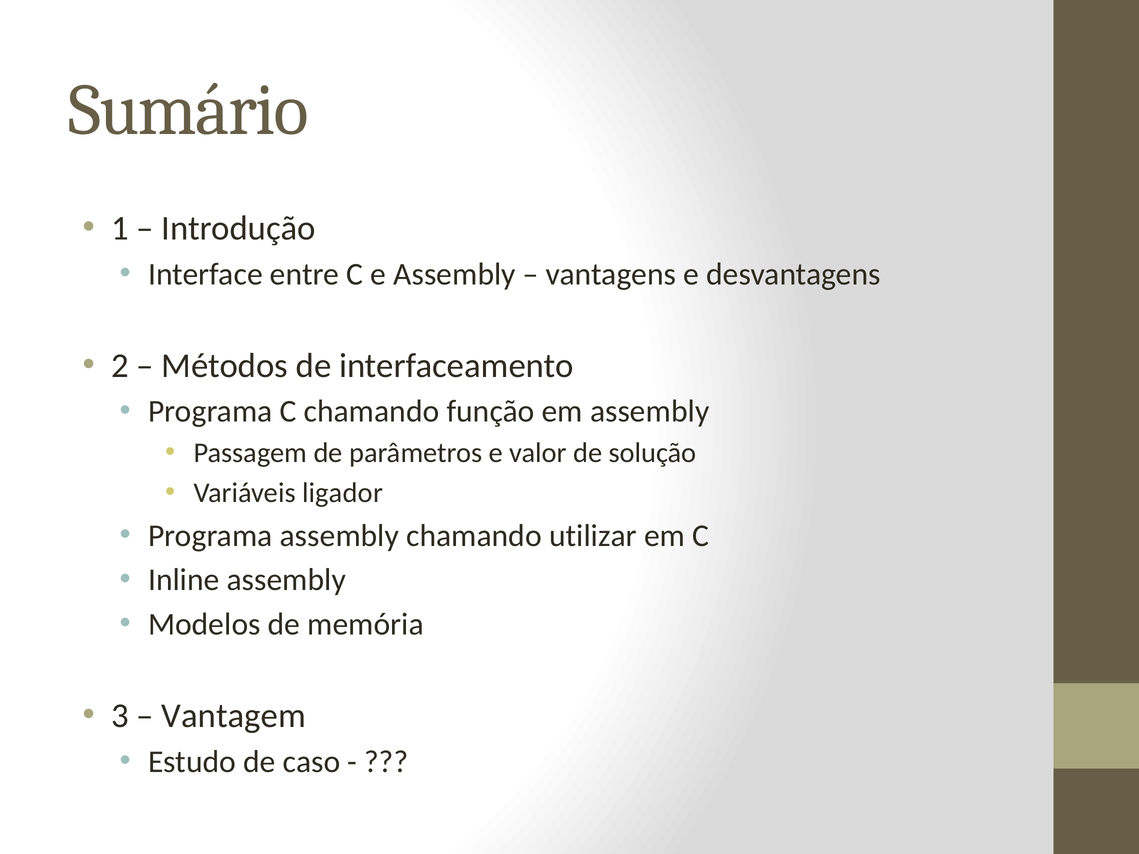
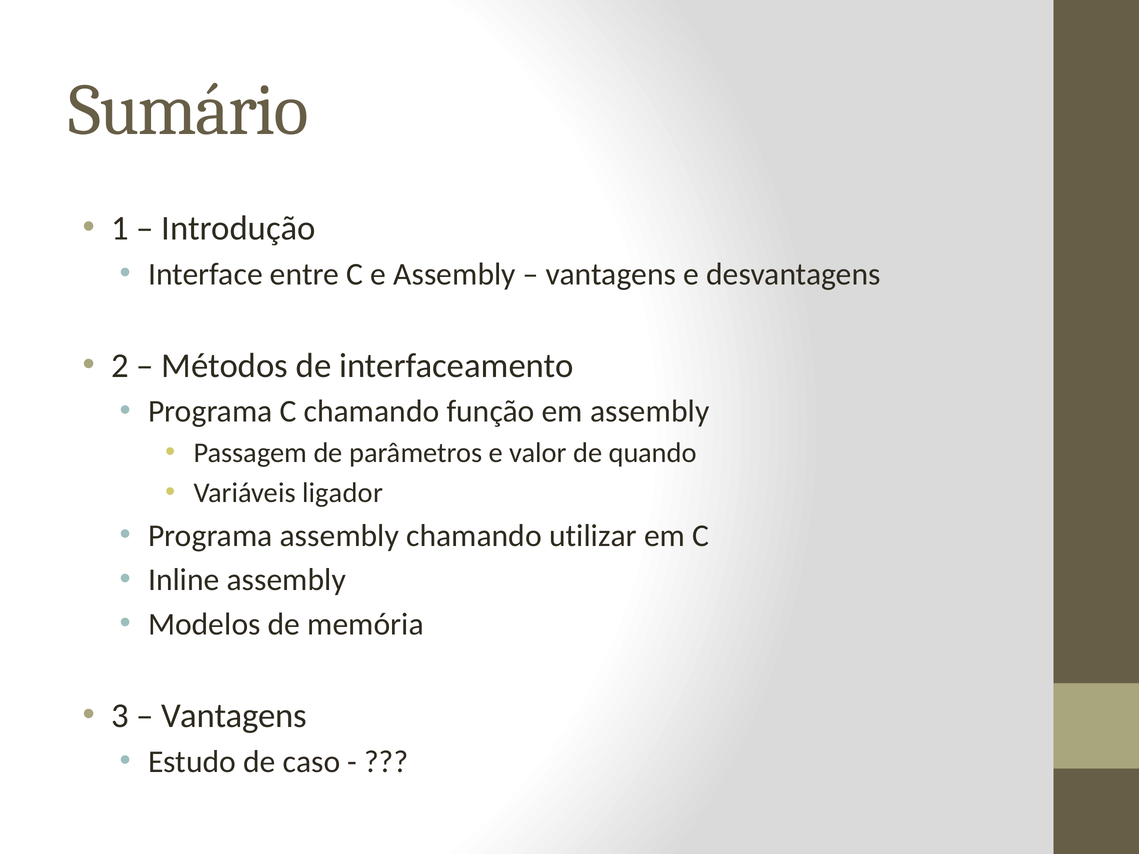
solução: solução -> quando (653, 453)
Vantagem: Vantagem -> Vantagens (234, 716)
